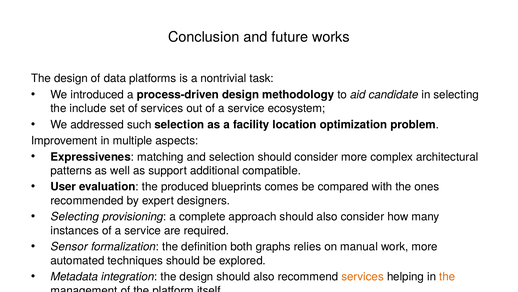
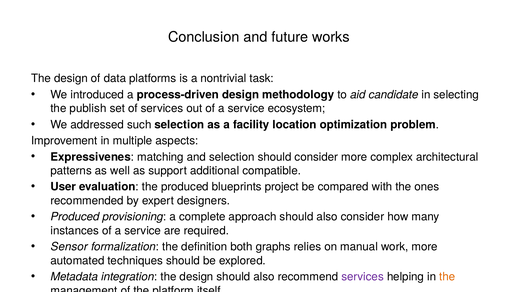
include: include -> publish (88, 108)
comes: comes -> project (282, 186)
Selecting: Selecting -> Produced (75, 216)
services colour: orange -> purple (363, 276)
